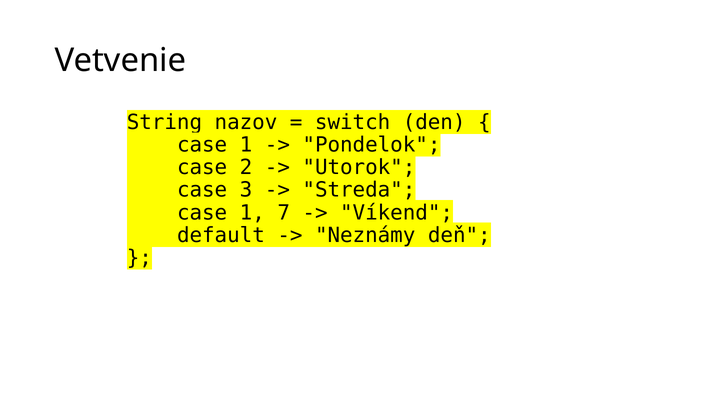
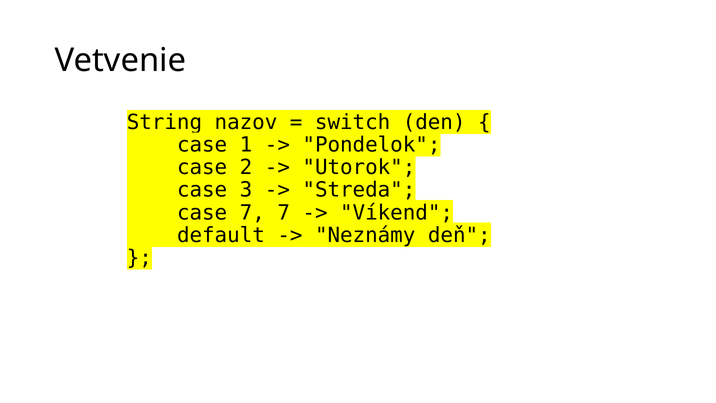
1: 1 -> 7 (252, 212)
